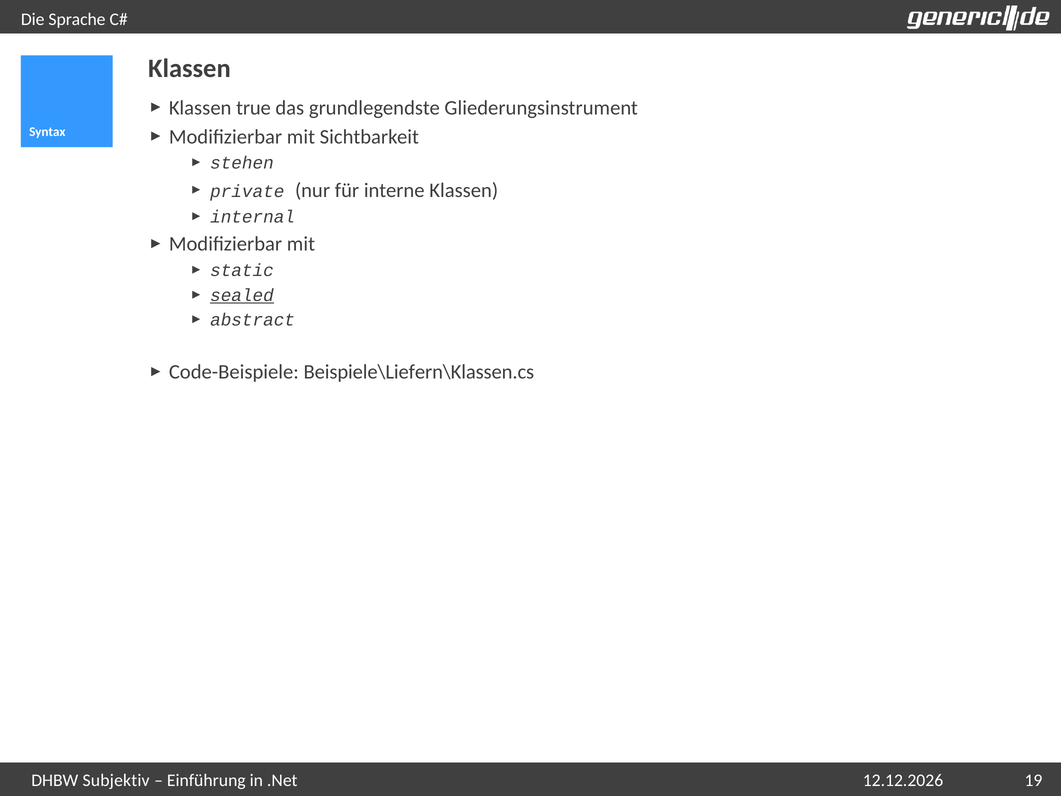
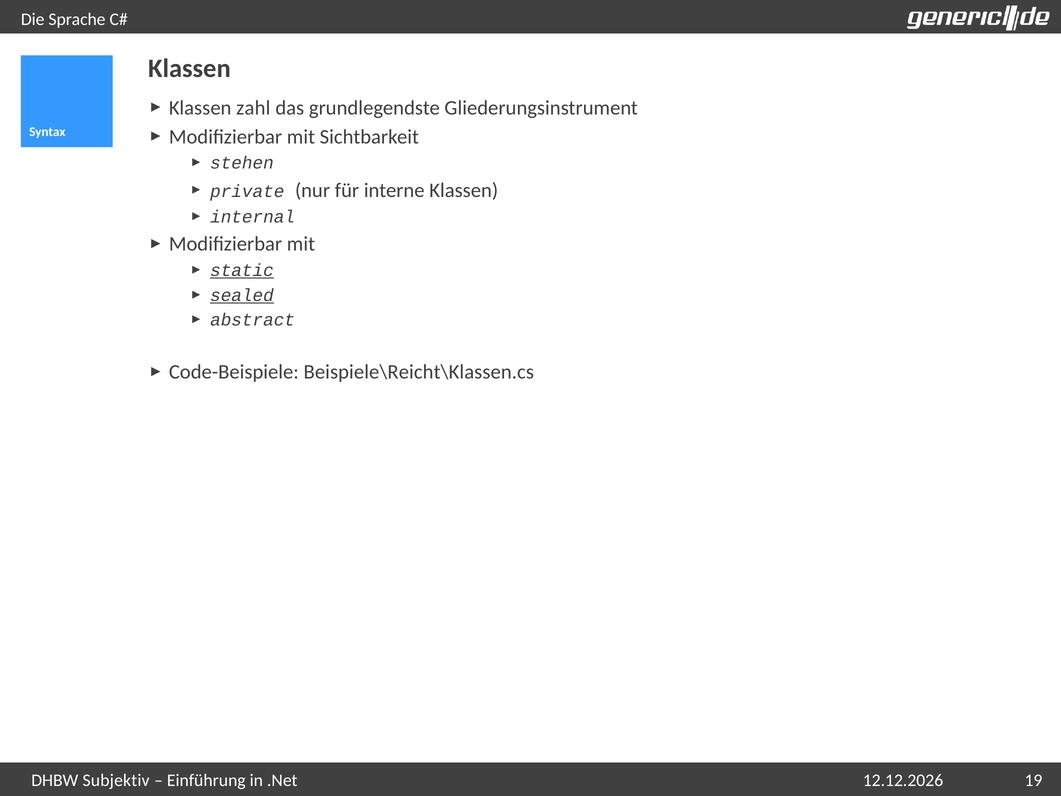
true: true -> zahl (253, 108)
static underline: none -> present (242, 270)
Beispiele\Liefern\Klassen.cs: Beispiele\Liefern\Klassen.cs -> Beispiele\Reicht\Klassen.cs (419, 372)
